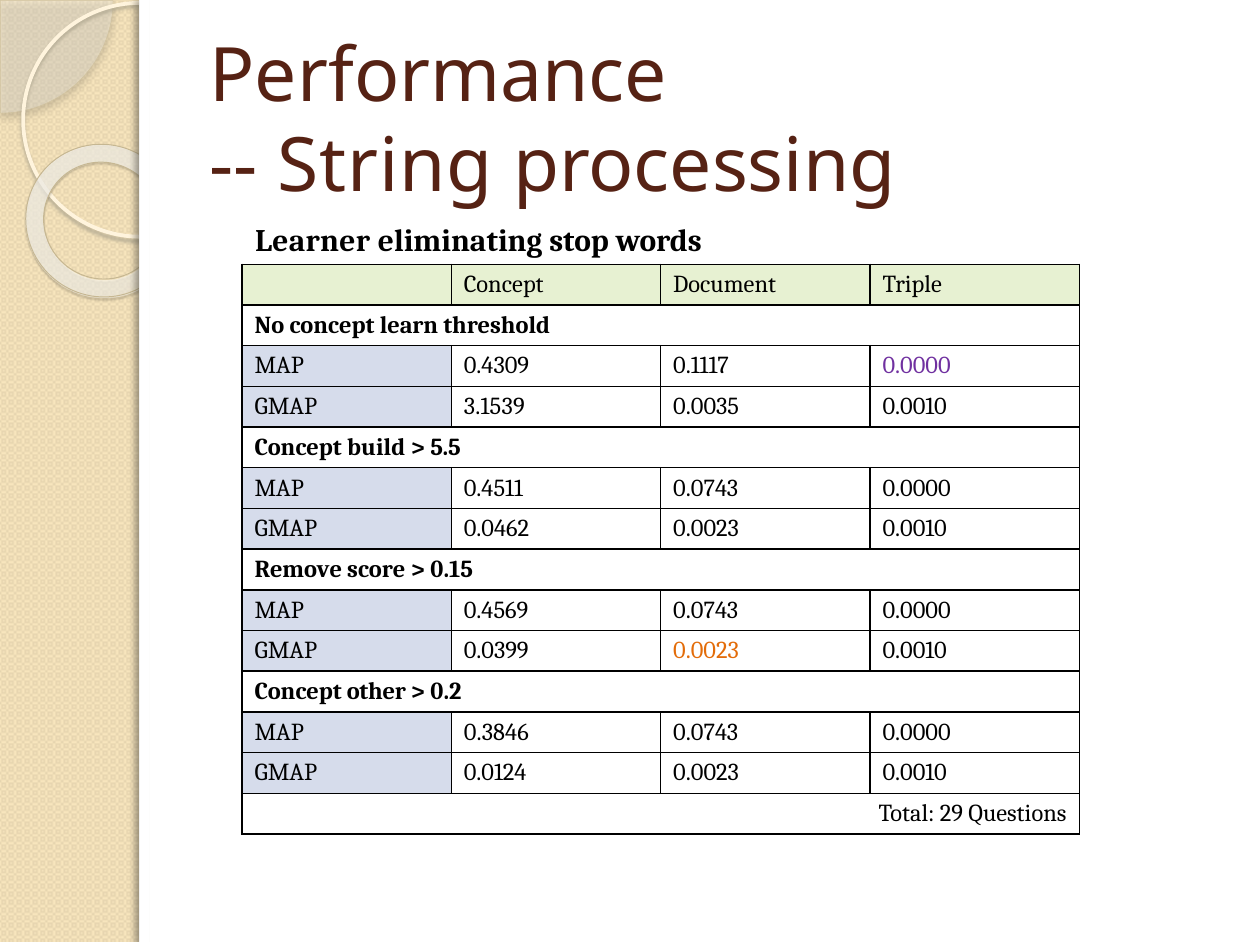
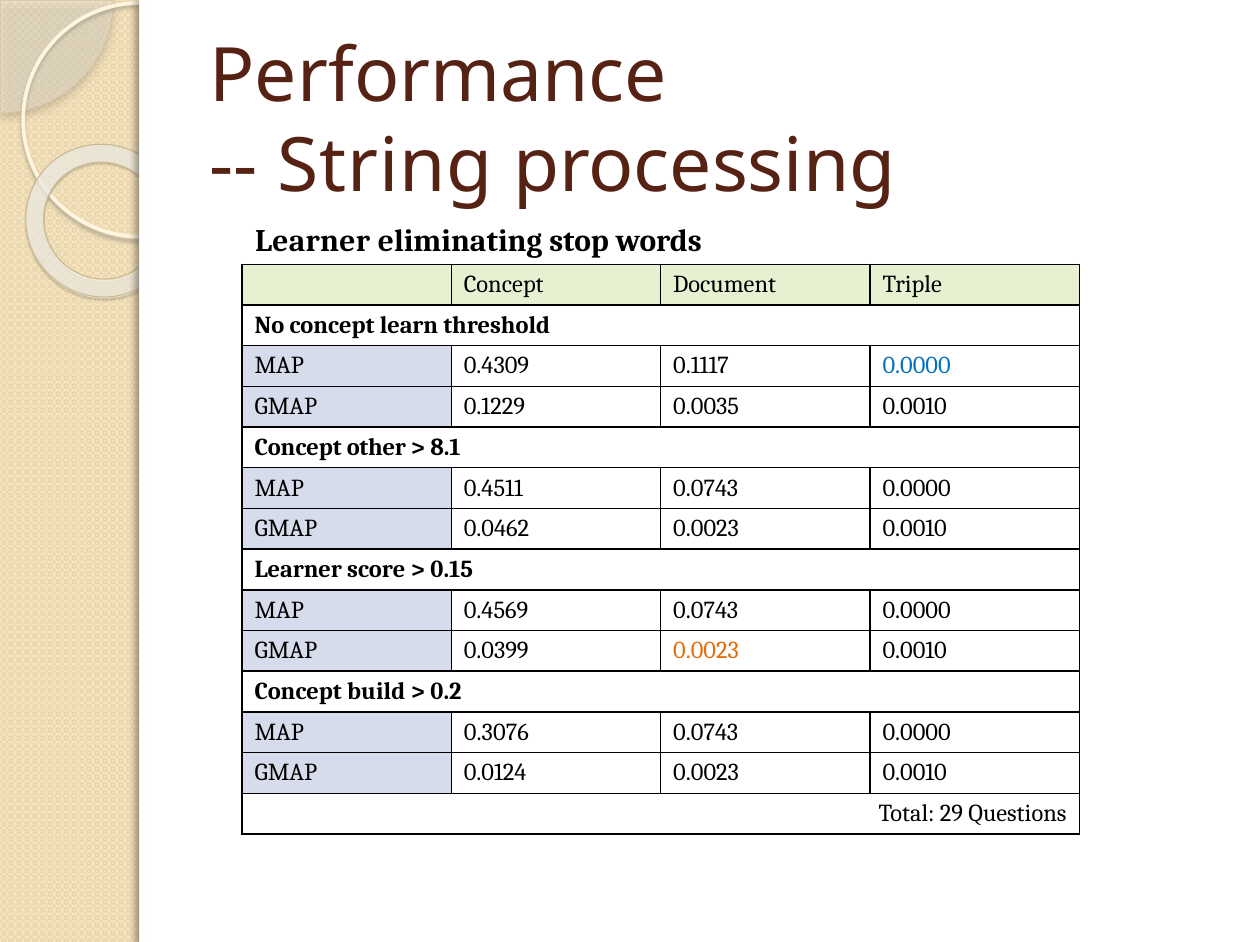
0.0000 colour: purple -> blue (917, 366)
3.1539: 3.1539 -> 0.1229 (494, 407)
build: build -> other (376, 447)
5.5: 5.5 -> 8.1 (445, 447)
Remove: Remove -> Learner (298, 569)
other: other -> build (376, 691)
0.3846: 0.3846 -> 0.3076 (496, 732)
